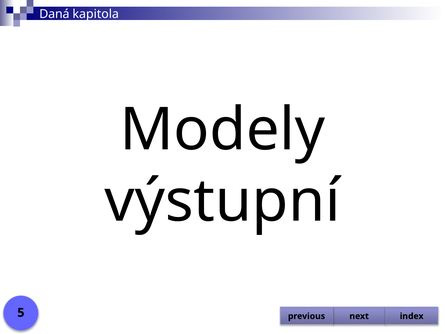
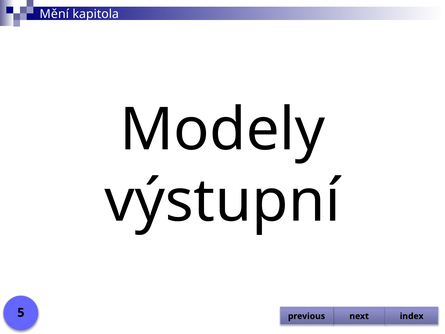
Daná: Daná -> Mění (54, 14)
